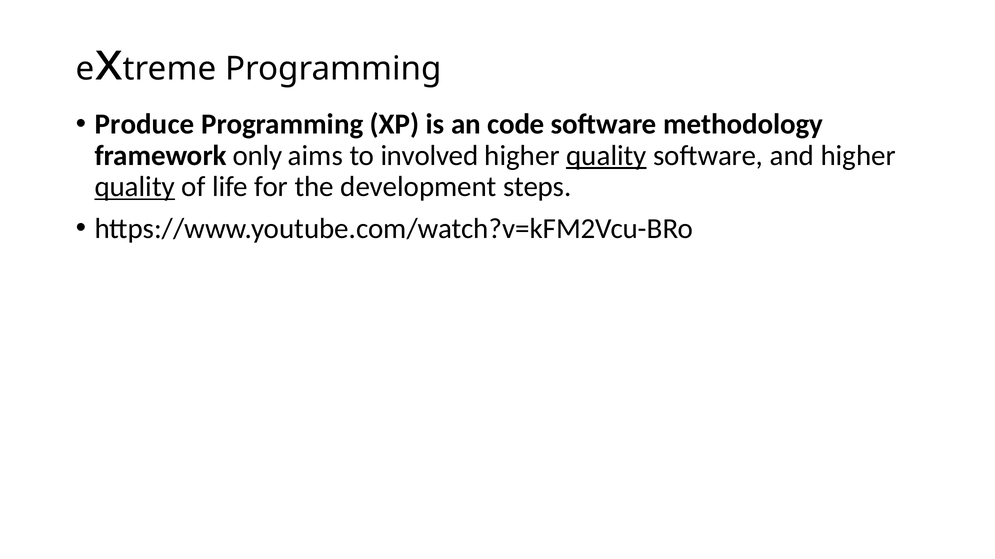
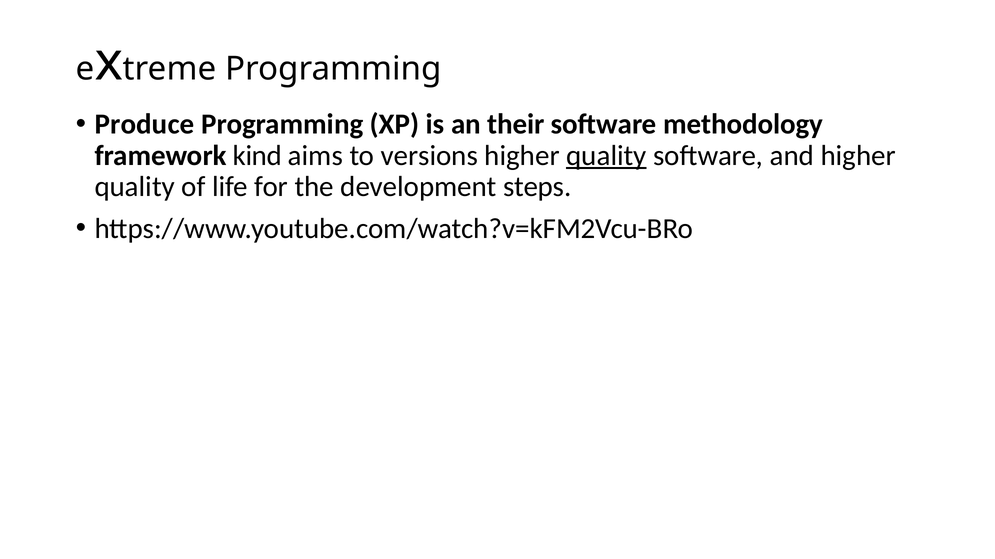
code: code -> their (516, 124)
only: only -> kind (257, 156)
involved: involved -> versions (429, 156)
quality underline: present -> none (135, 187)
